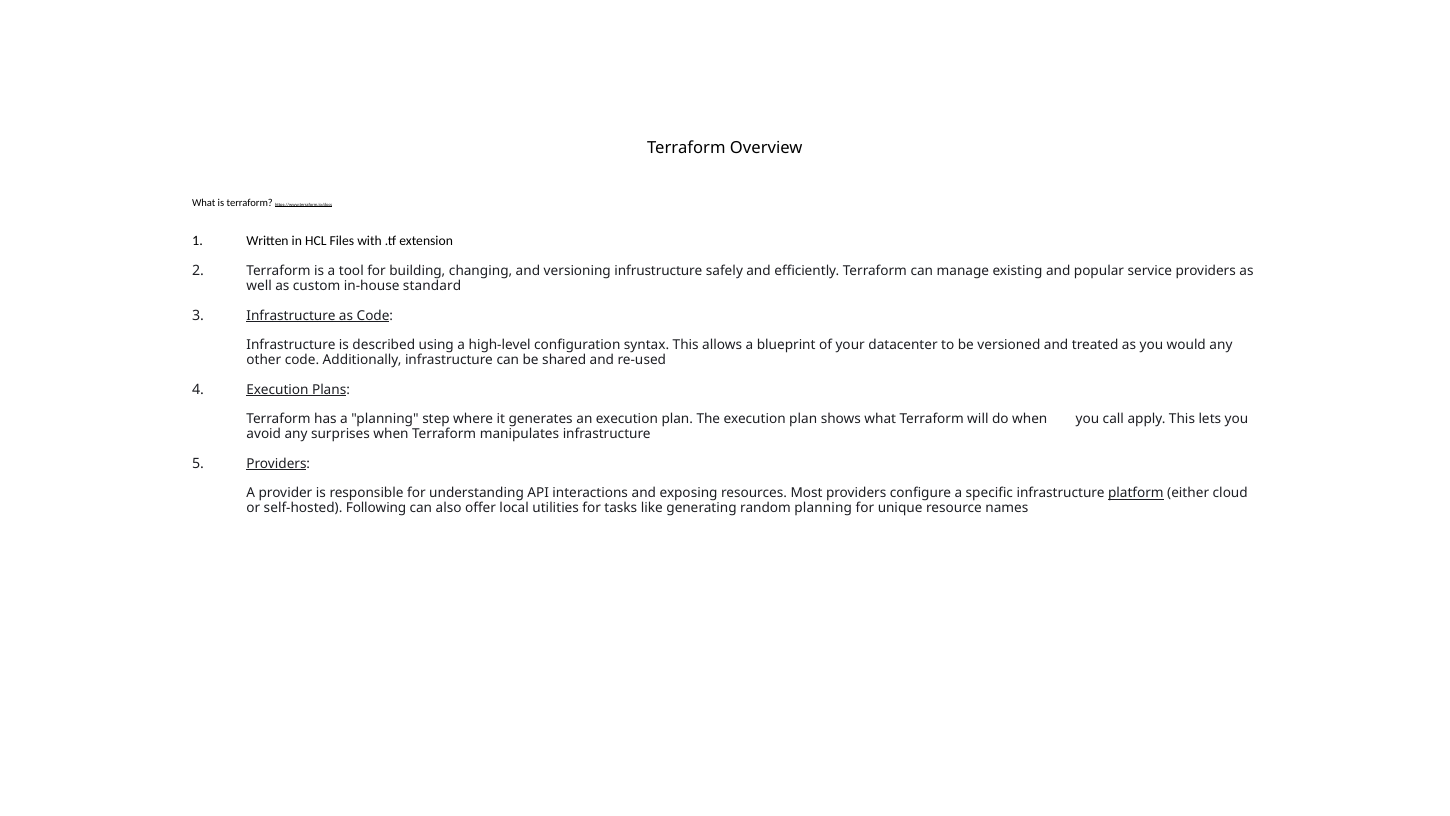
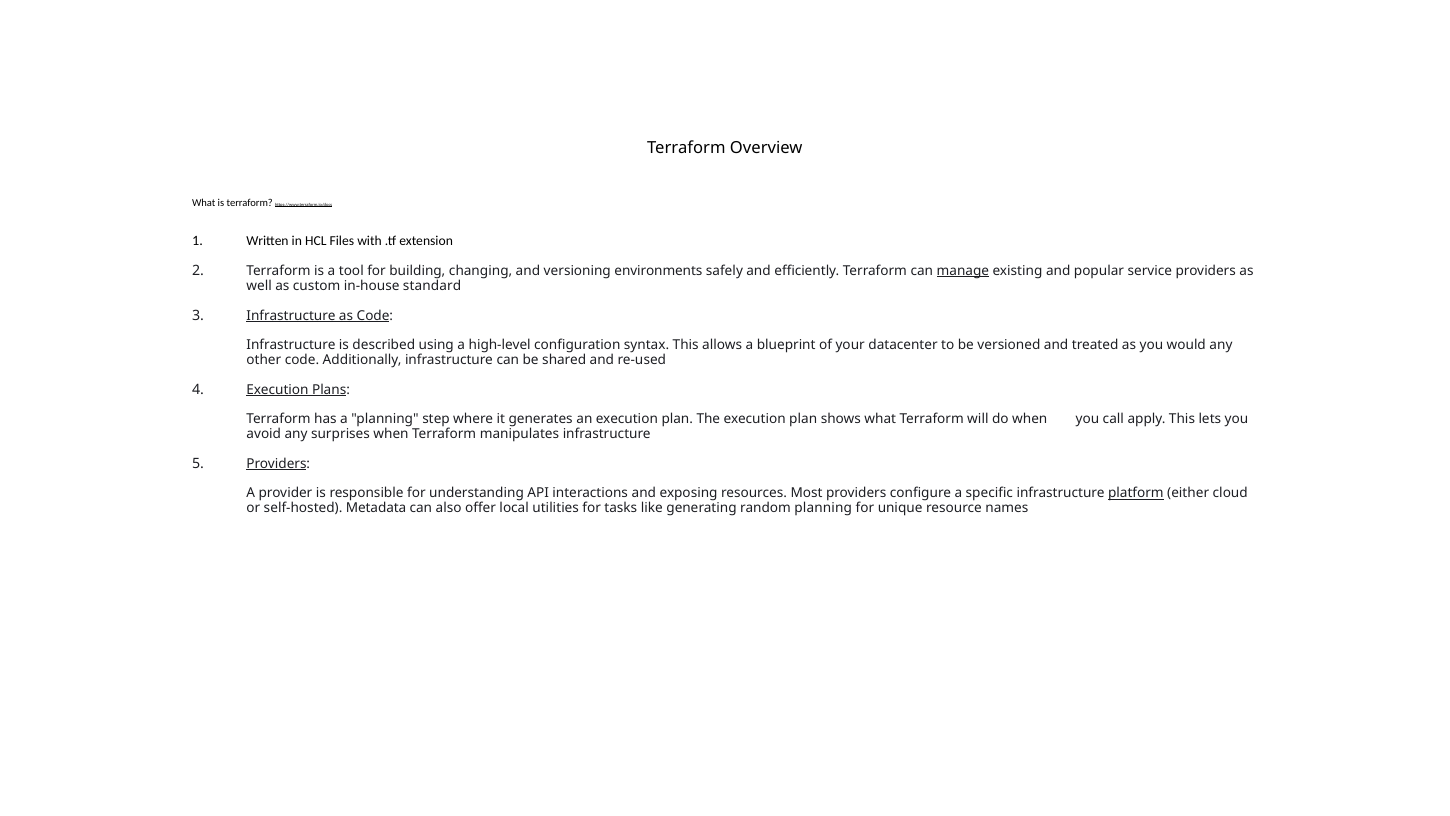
infrustructure: infrustructure -> environments (658, 271)
manage underline: none -> present (963, 271)
Following: Following -> Metadata (376, 508)
